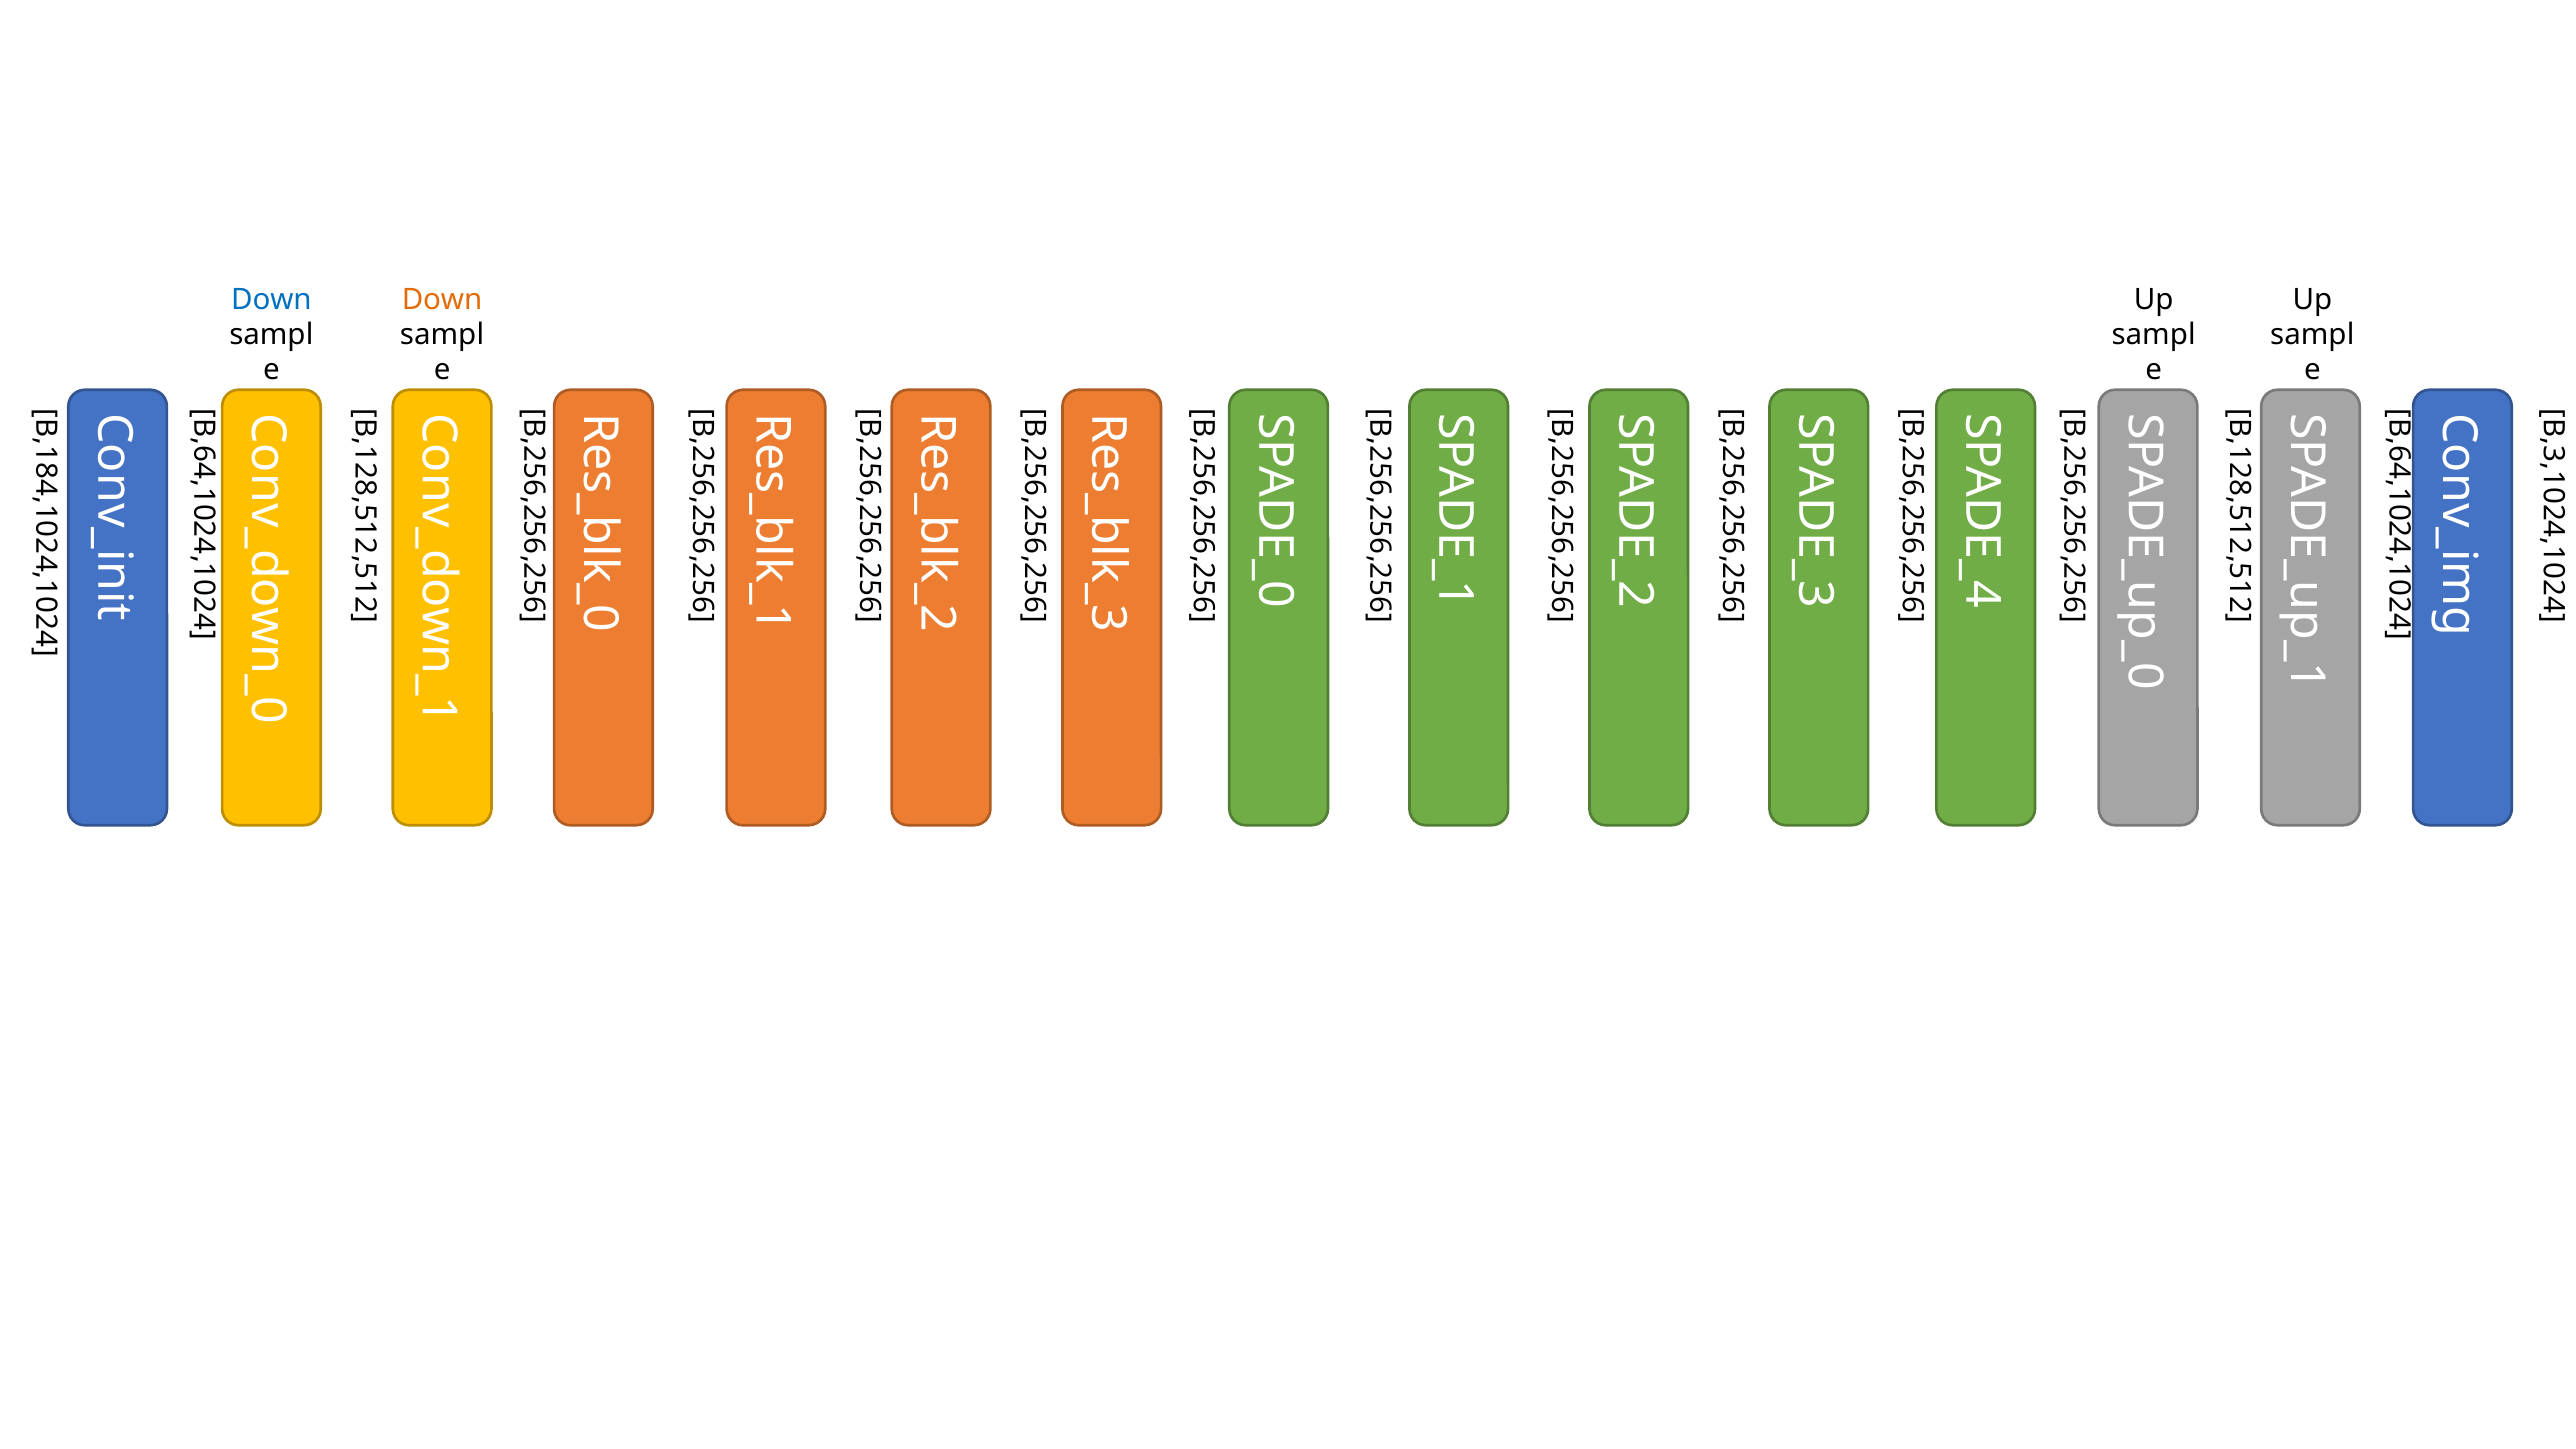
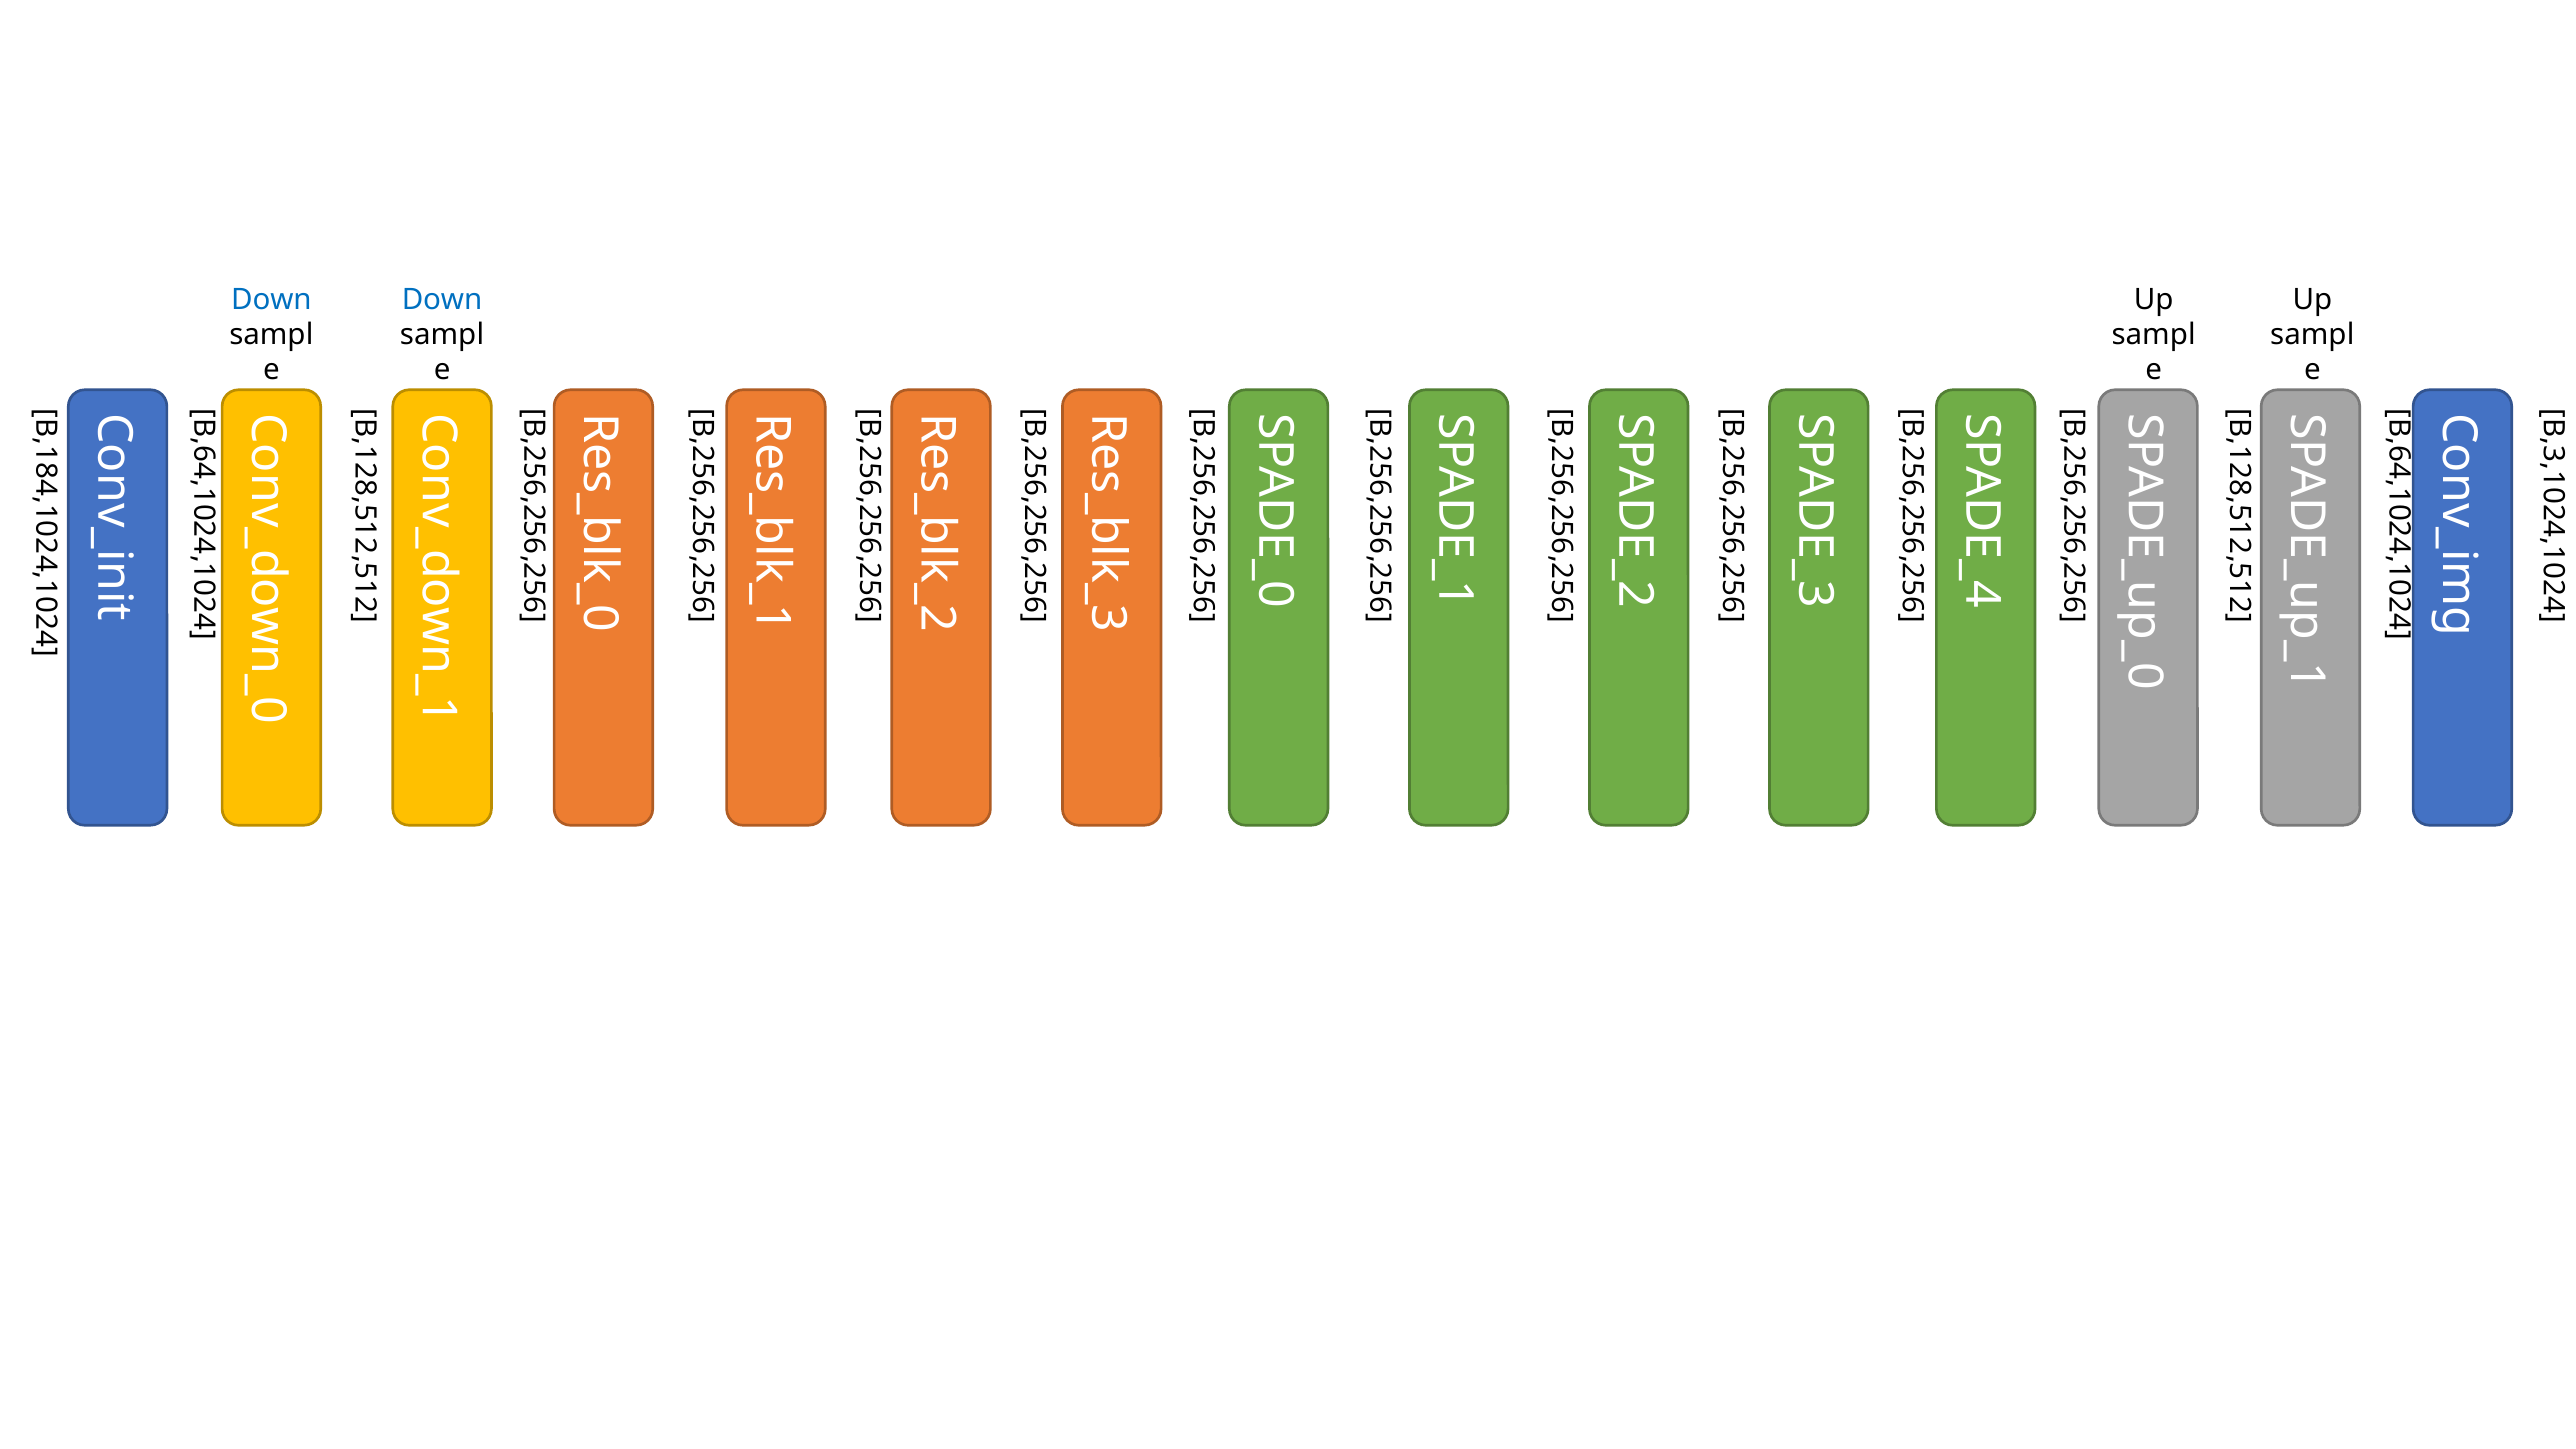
Down colour: orange -> blue (442, 299)
